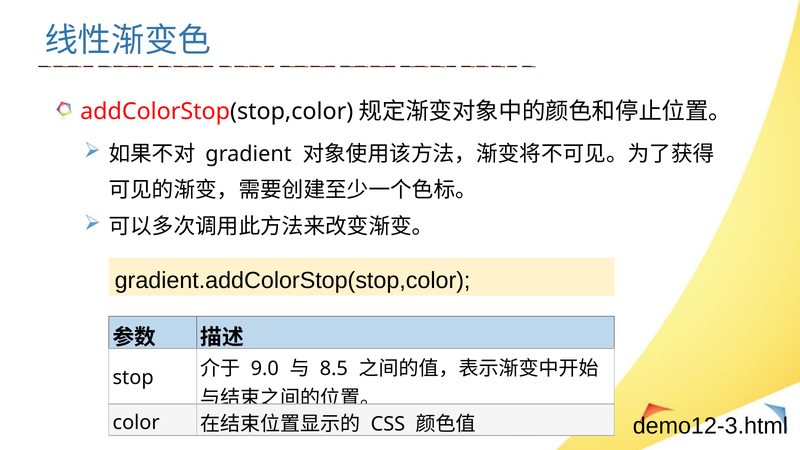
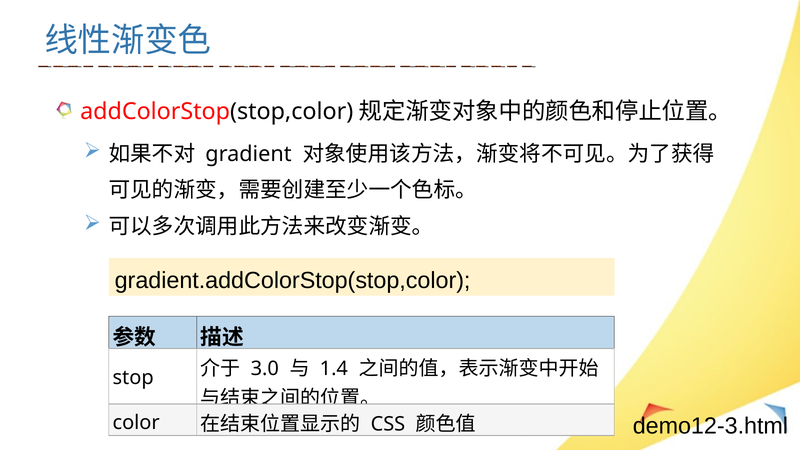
9.0: 9.0 -> 3.0 (265, 369)
8.5: 8.5 -> 1.4 (334, 369)
